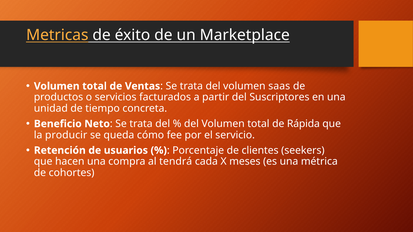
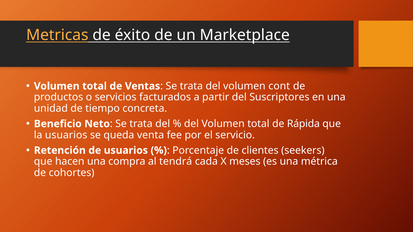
saas: saas -> cont (279, 86)
la producir: producir -> usuarios (66, 135)
cómo: cómo -> venta (151, 135)
